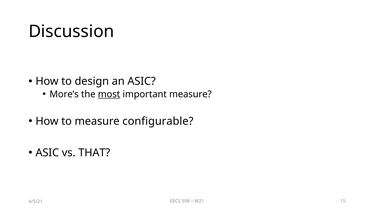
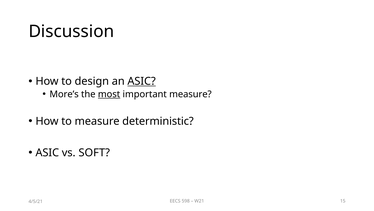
ASIC underline: none -> present (142, 81)
configurable: configurable -> deterministic (158, 121)
THAT: THAT -> SOFT (94, 152)
